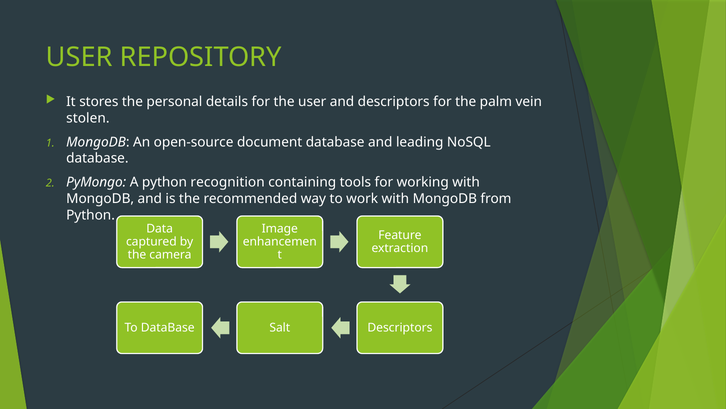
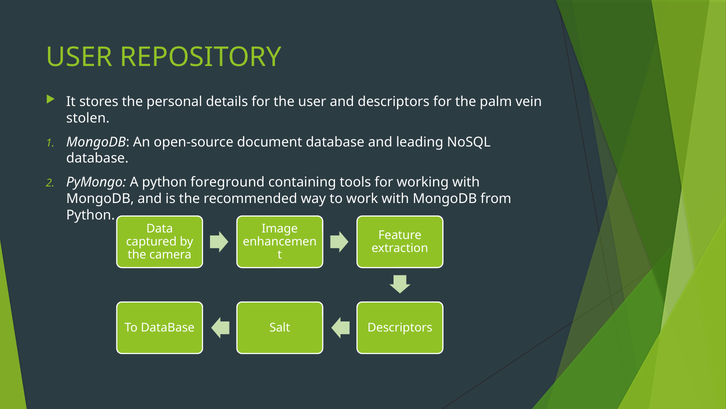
recognition: recognition -> foreground (228, 182)
